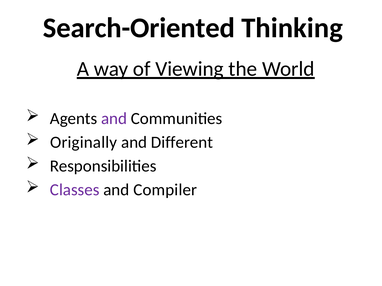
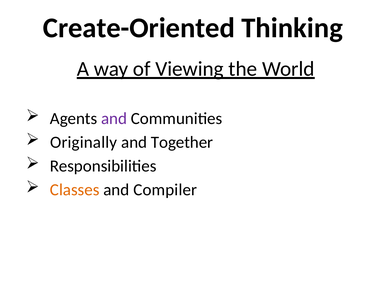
Search-Oriented: Search-Oriented -> Create-Oriented (139, 28)
Different: Different -> Together (182, 143)
Classes colour: purple -> orange (75, 190)
